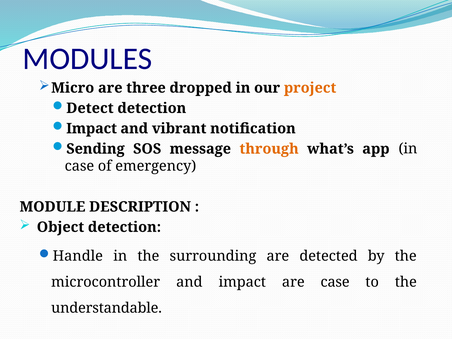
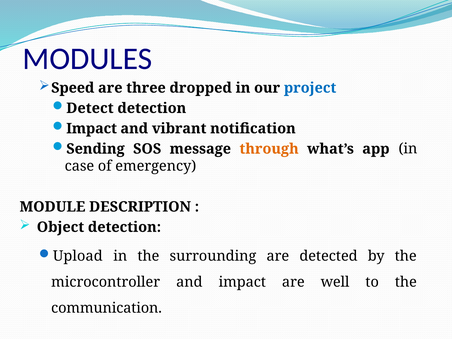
Micro: Micro -> Speed (73, 88)
project colour: orange -> blue (310, 88)
Handle: Handle -> Upload (78, 256)
are case: case -> well (335, 282)
understandable: understandable -> communication (107, 308)
